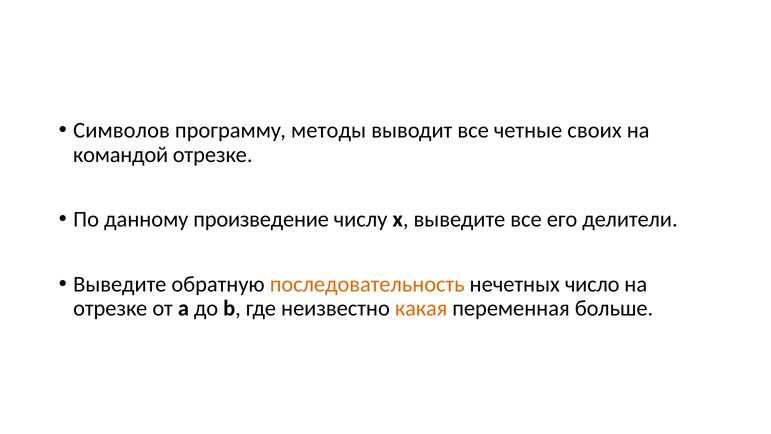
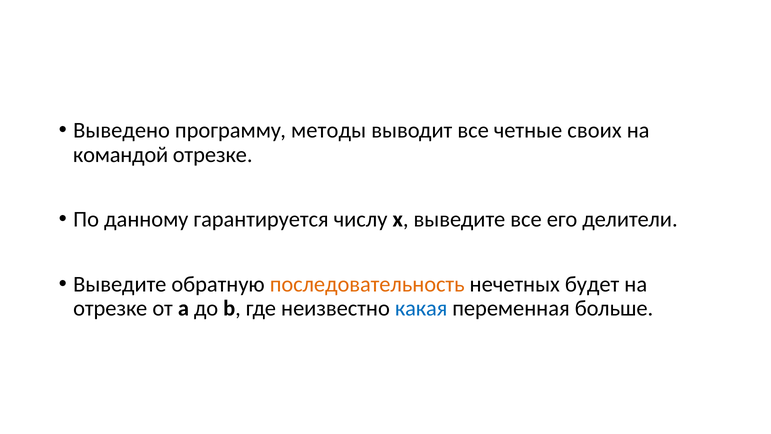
Символов: Символов -> Выведено (122, 130)
произведение: произведение -> гарантируется (261, 219)
число: число -> будет (592, 284)
какая colour: orange -> blue (421, 308)
